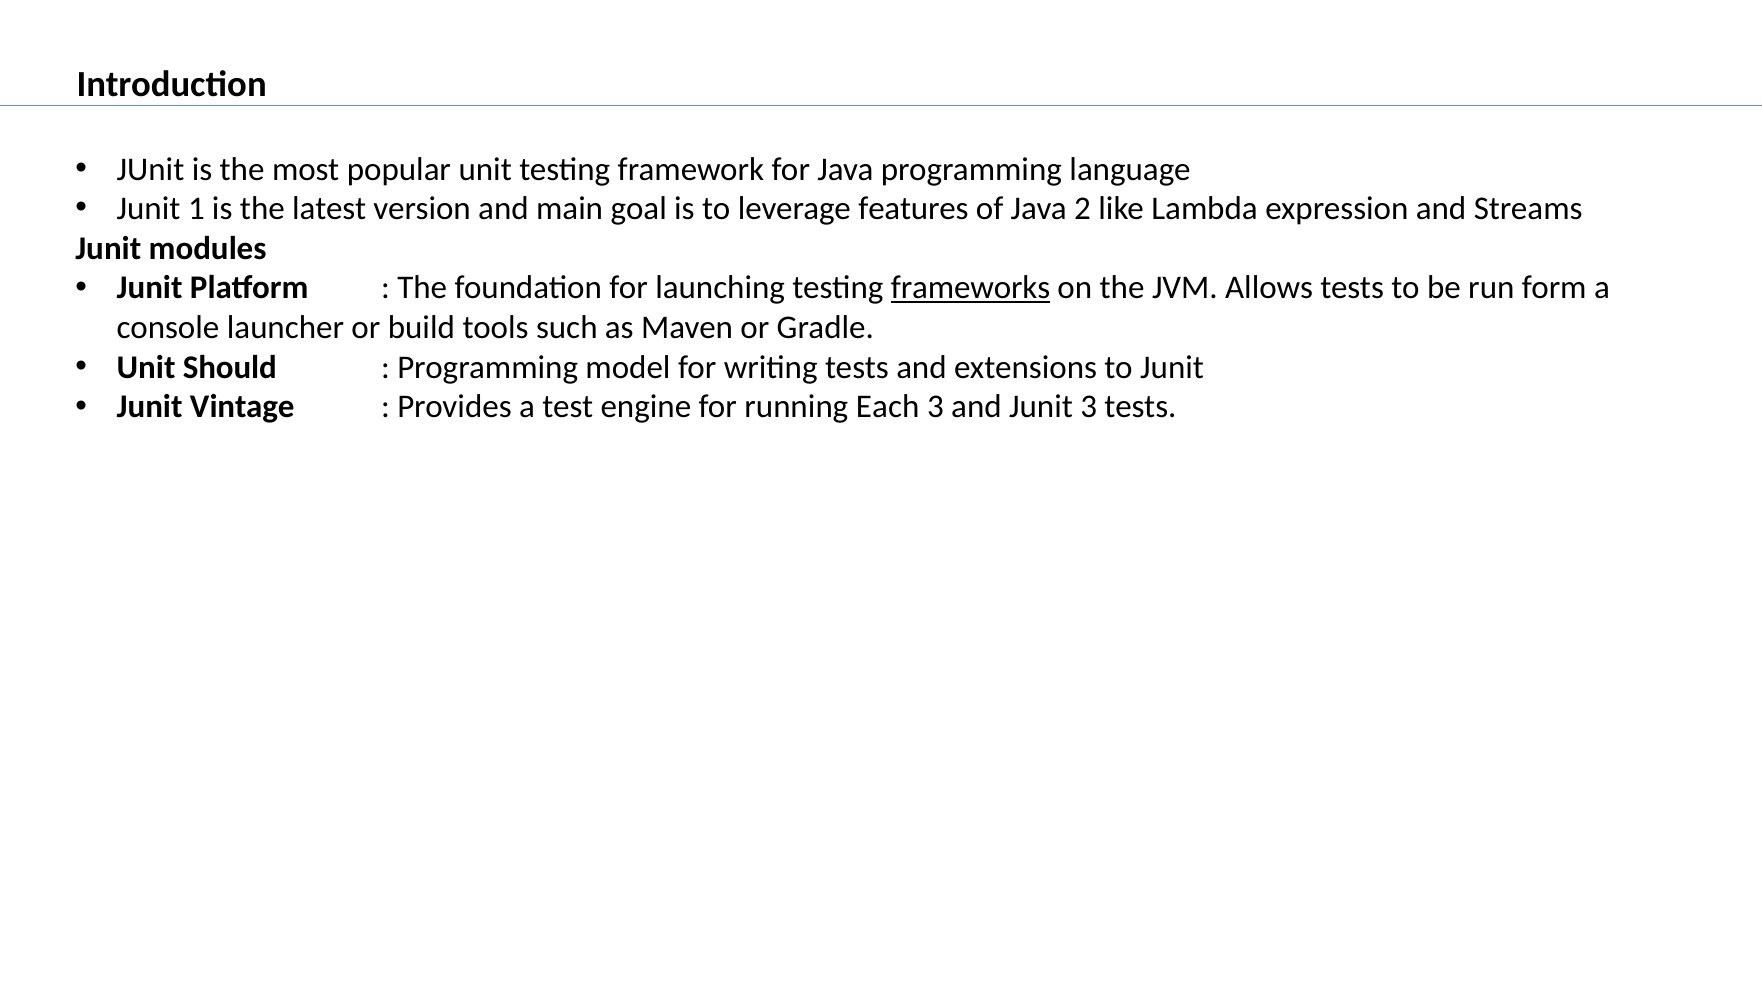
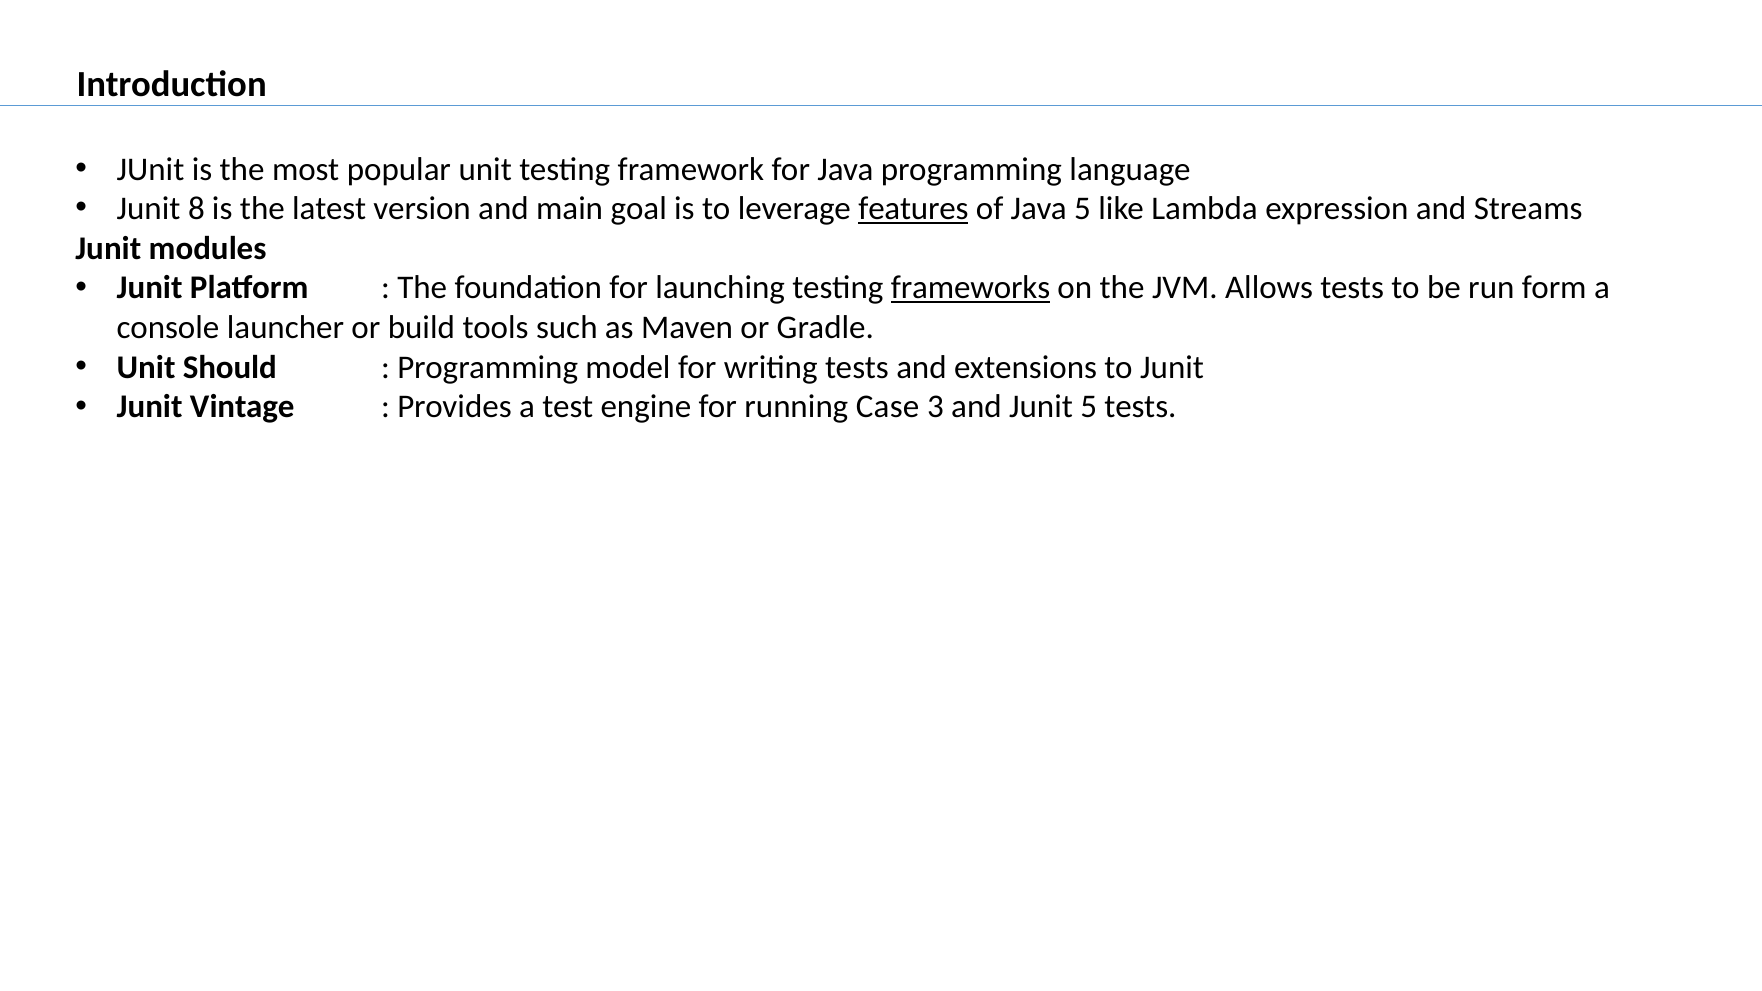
1: 1 -> 8 (196, 209)
features underline: none -> present (913, 209)
Java 2: 2 -> 5 (1083, 209)
Each: Each -> Case (888, 407)
Junit 3: 3 -> 5 (1089, 407)
